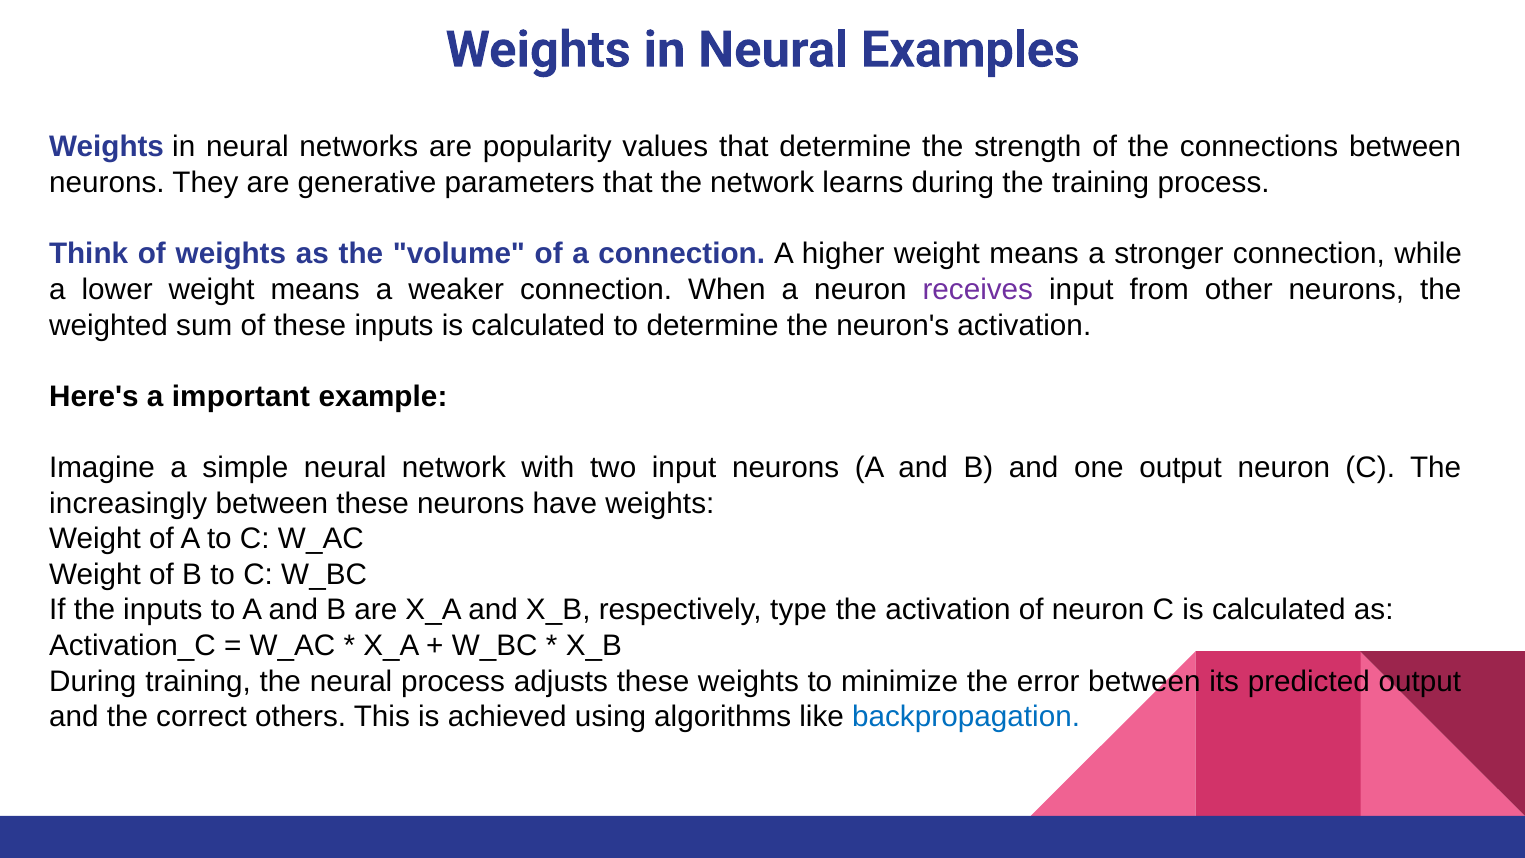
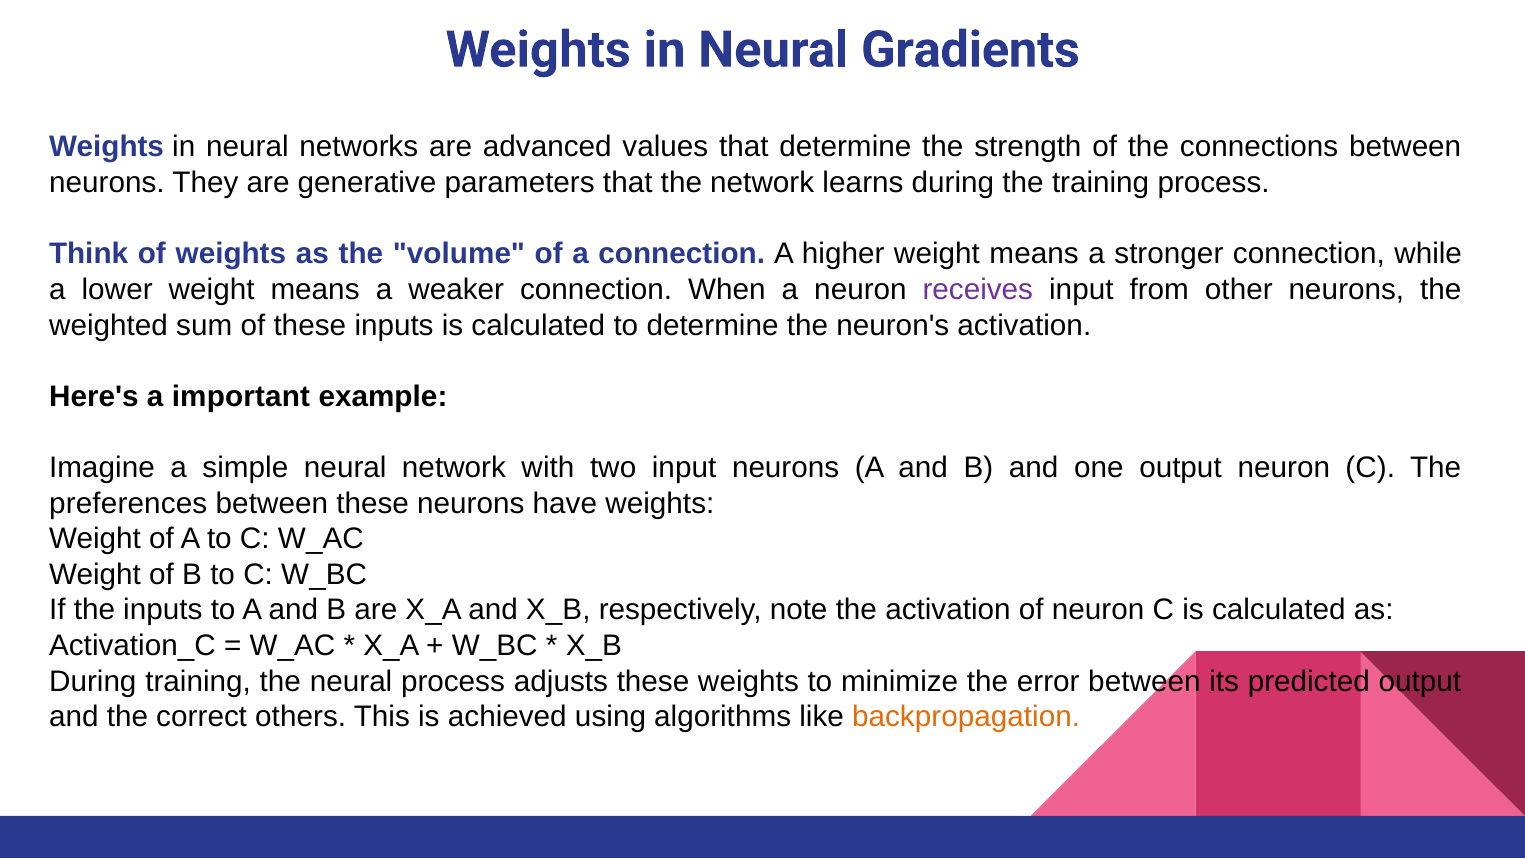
Examples: Examples -> Gradients (970, 50)
popularity: popularity -> advanced (547, 147)
increasingly: increasingly -> preferences (128, 503)
type: type -> note (799, 610)
backpropagation colour: blue -> orange (966, 717)
